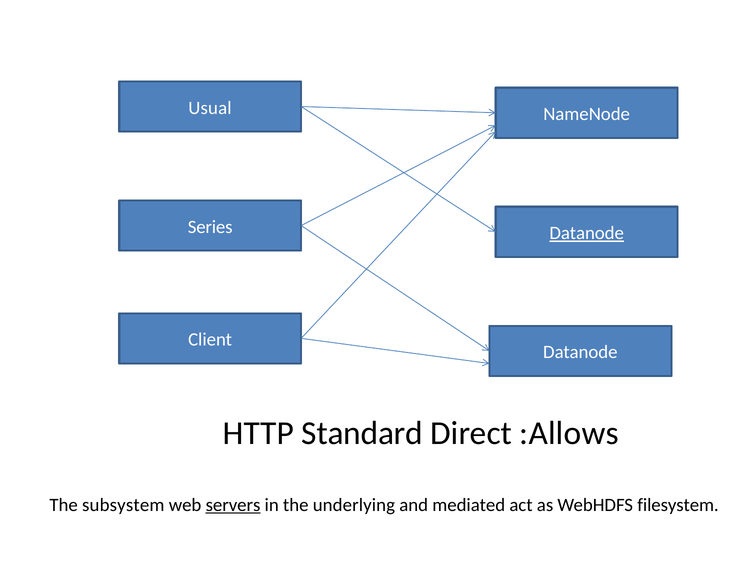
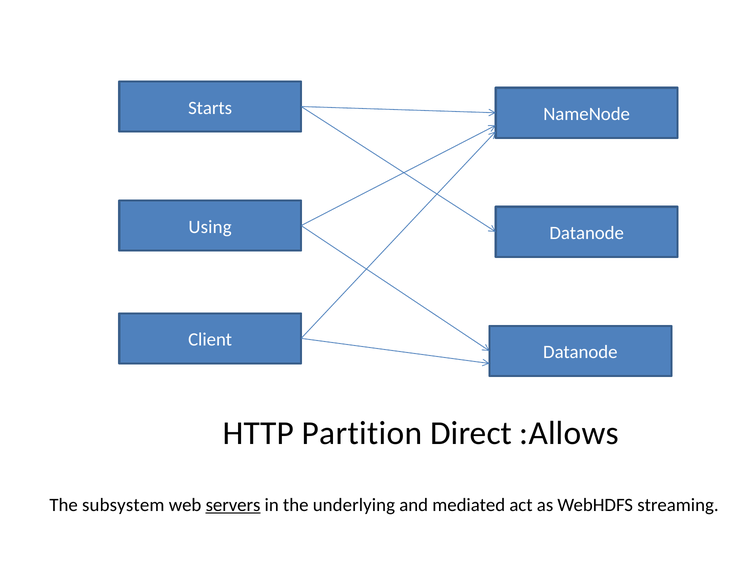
Usual: Usual -> Starts (210, 108)
Series: Series -> Using (210, 227)
Datanode underline: present -> none (587, 233)
Standard: Standard -> Partition (362, 434)
filesystem: filesystem -> streaming (678, 506)
